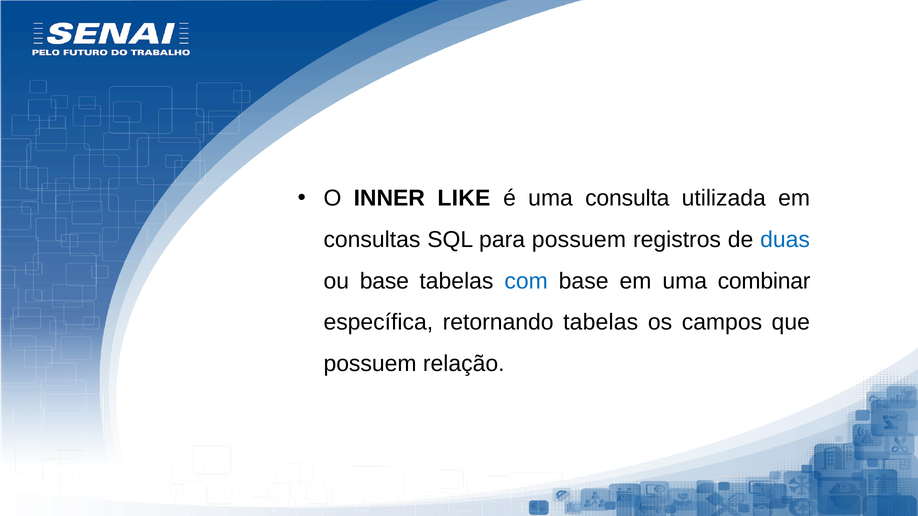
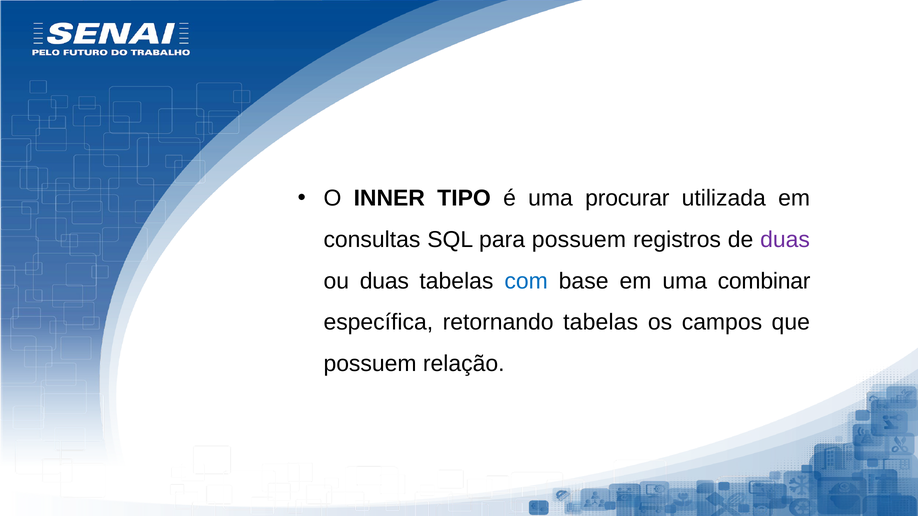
LIKE: LIKE -> TIPO (464, 199)
consulta: consulta -> procurar (627, 199)
duas colour: blue -> purple (785, 240)
ou base: base -> duas (384, 281)
